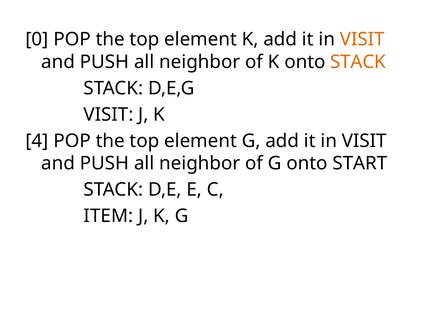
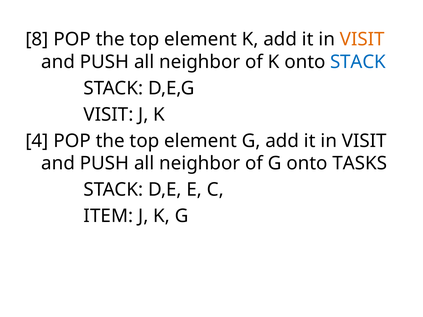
0: 0 -> 8 (37, 39)
STACK colour: orange -> blue (358, 62)
START: START -> TASKS (360, 164)
